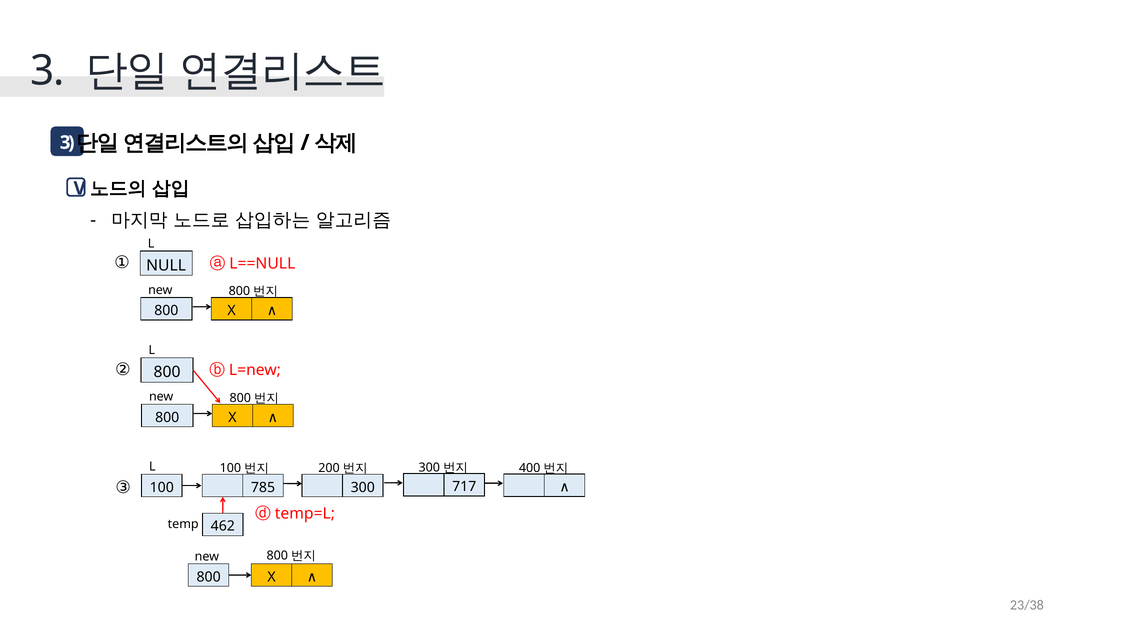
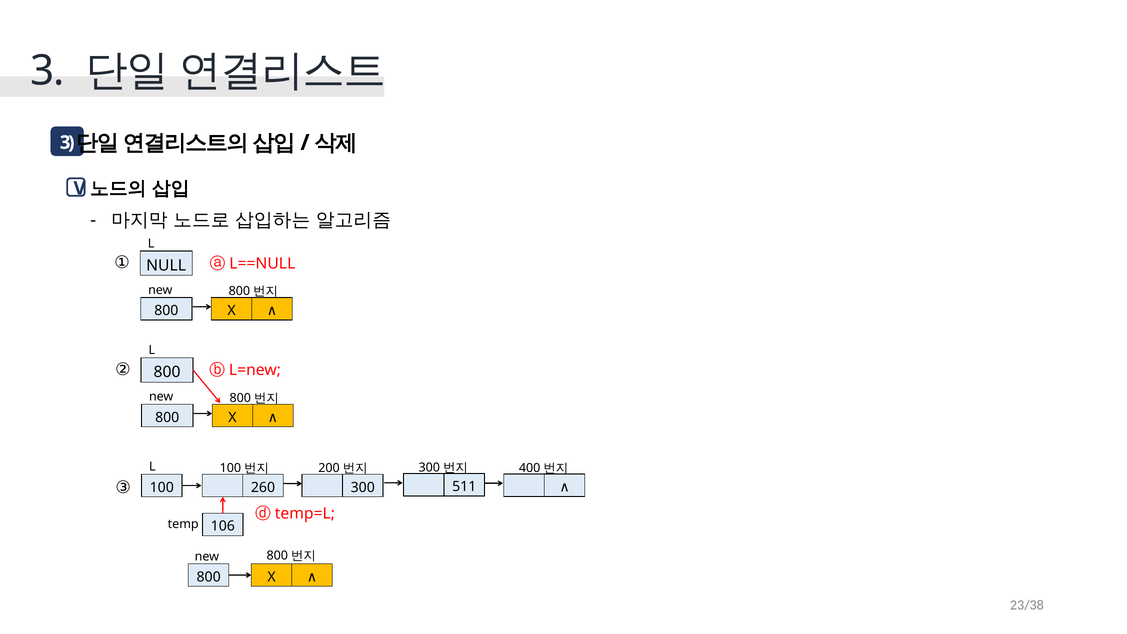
785: 785 -> 260 (263, 487)
717: 717 -> 511 (464, 487)
462: 462 -> 106 (223, 526)
